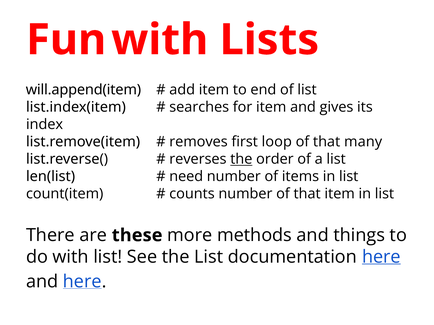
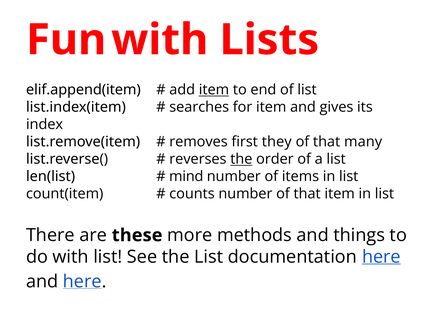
will.append(item: will.append(item -> elif.append(item (83, 90)
item underline: none -> present (214, 90)
loop: loop -> they (277, 142)
need: need -> mind (186, 177)
